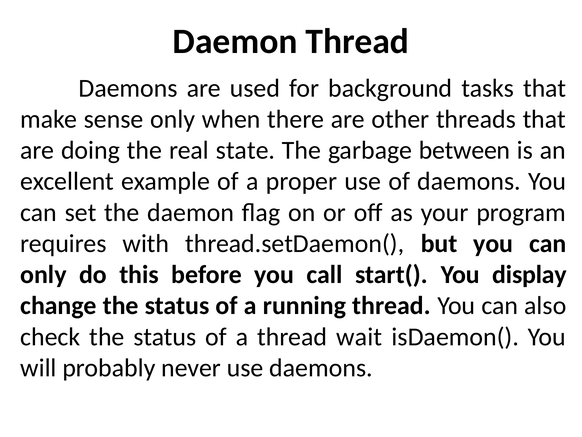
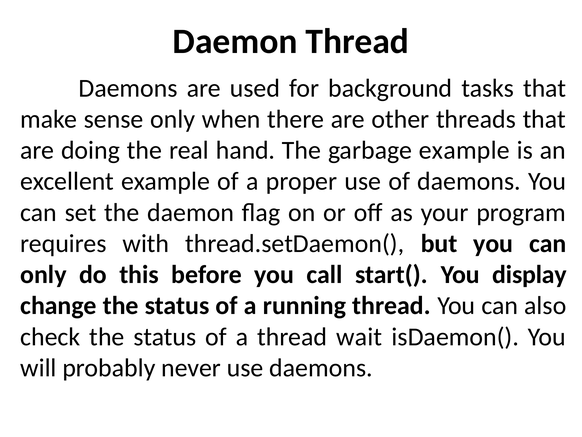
state: state -> hand (246, 150)
garbage between: between -> example (464, 150)
